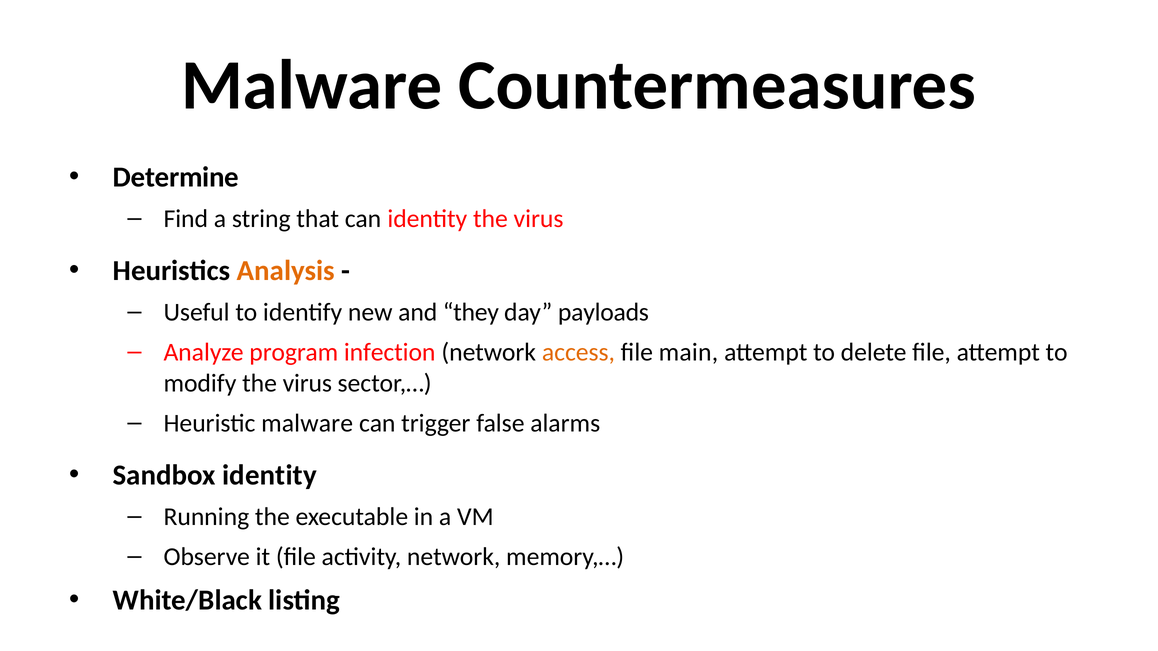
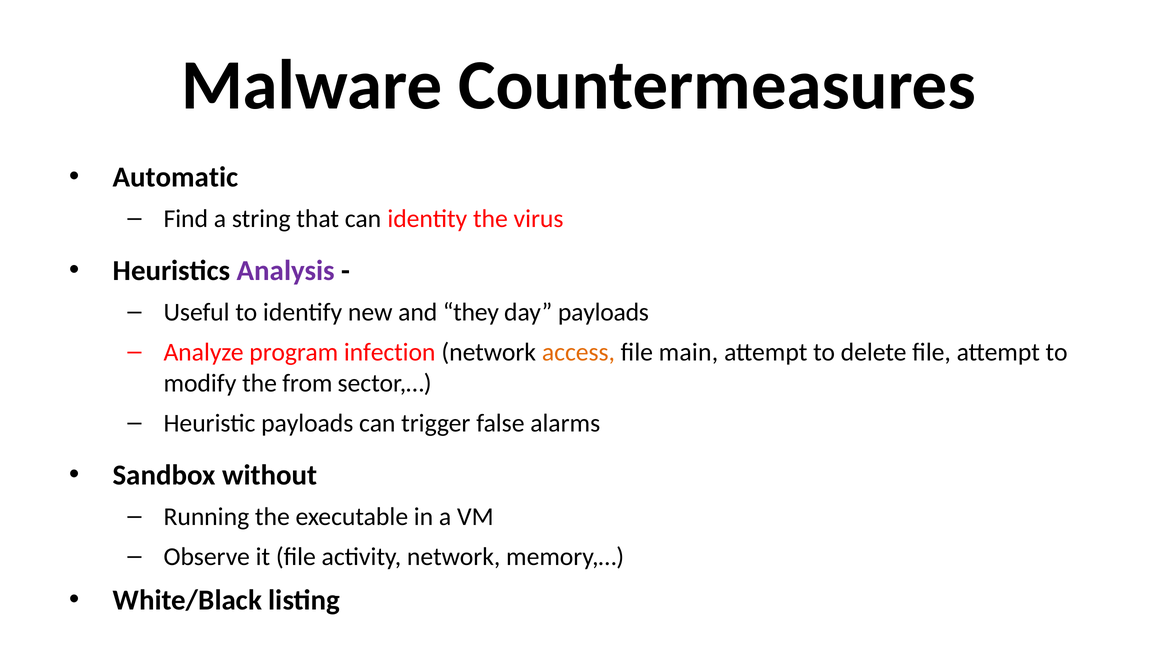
Determine: Determine -> Automatic (176, 177)
Analysis colour: orange -> purple (286, 271)
modify the virus: virus -> from (307, 383)
Heuristic malware: malware -> payloads (307, 423)
Sandbox identity: identity -> without (270, 476)
